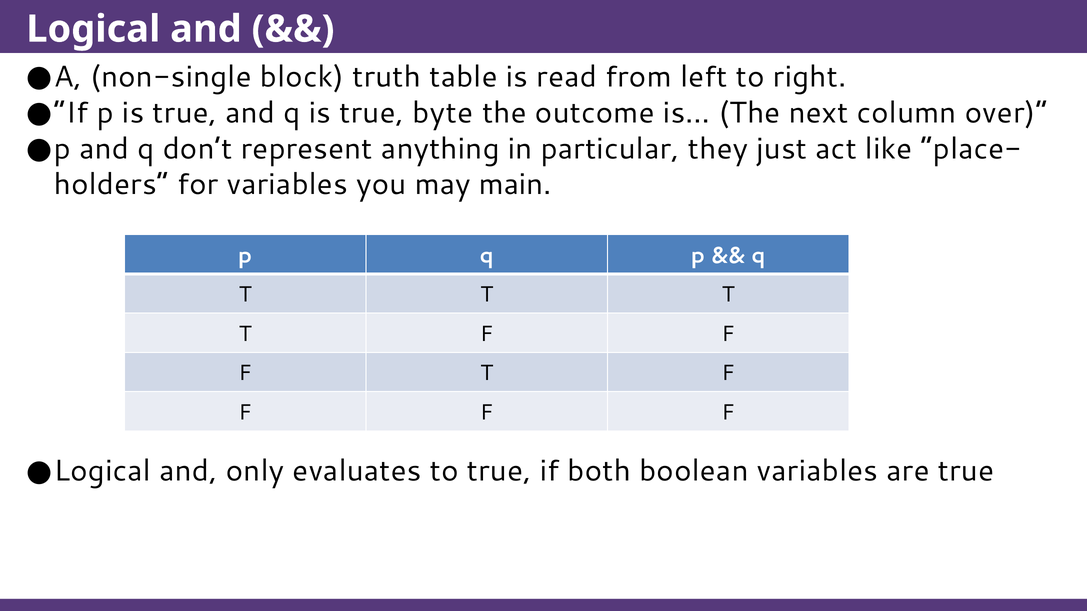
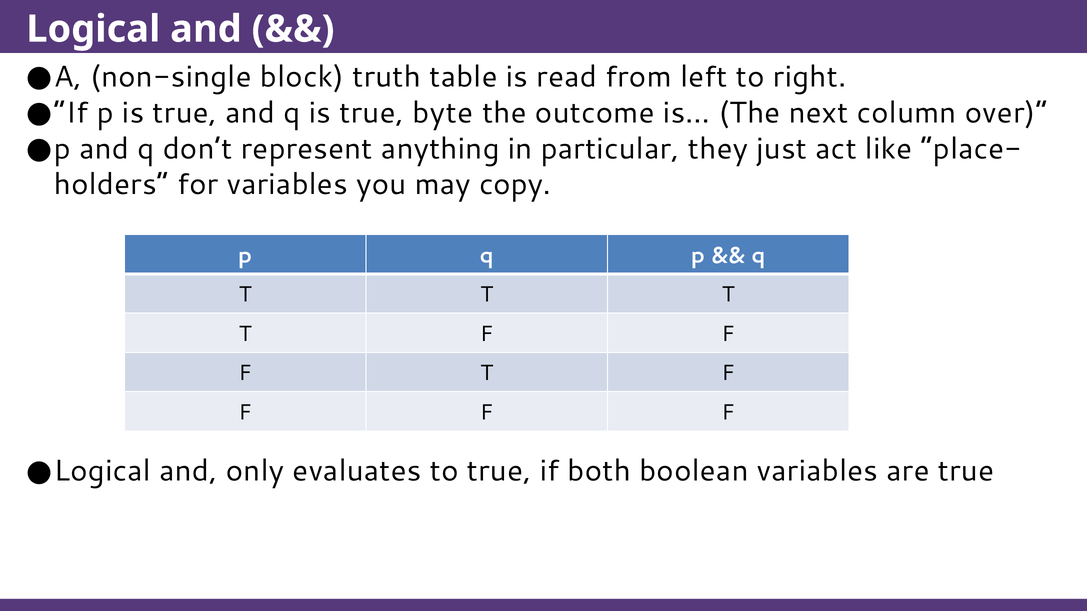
main: main -> copy (515, 185)
